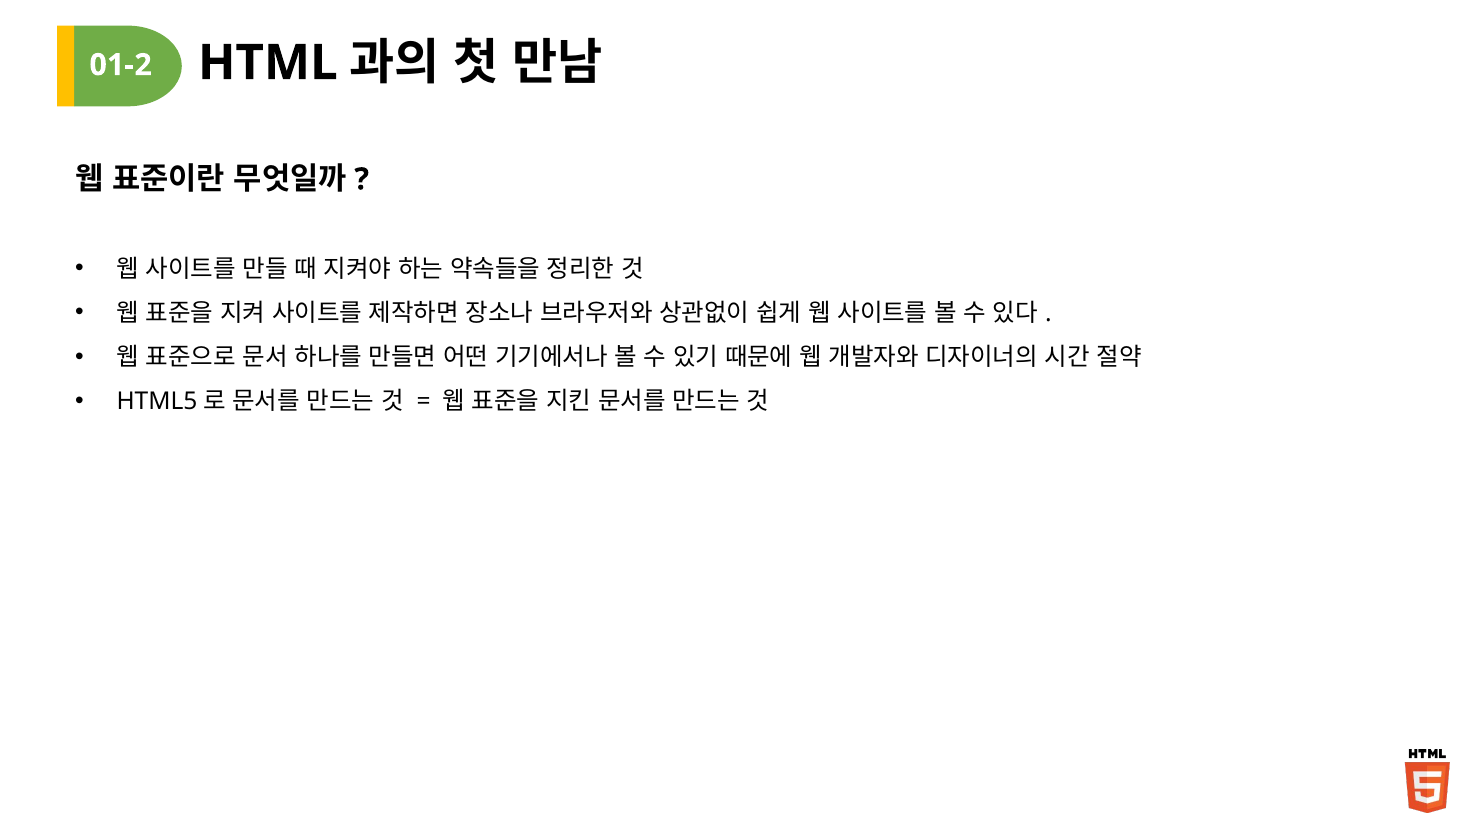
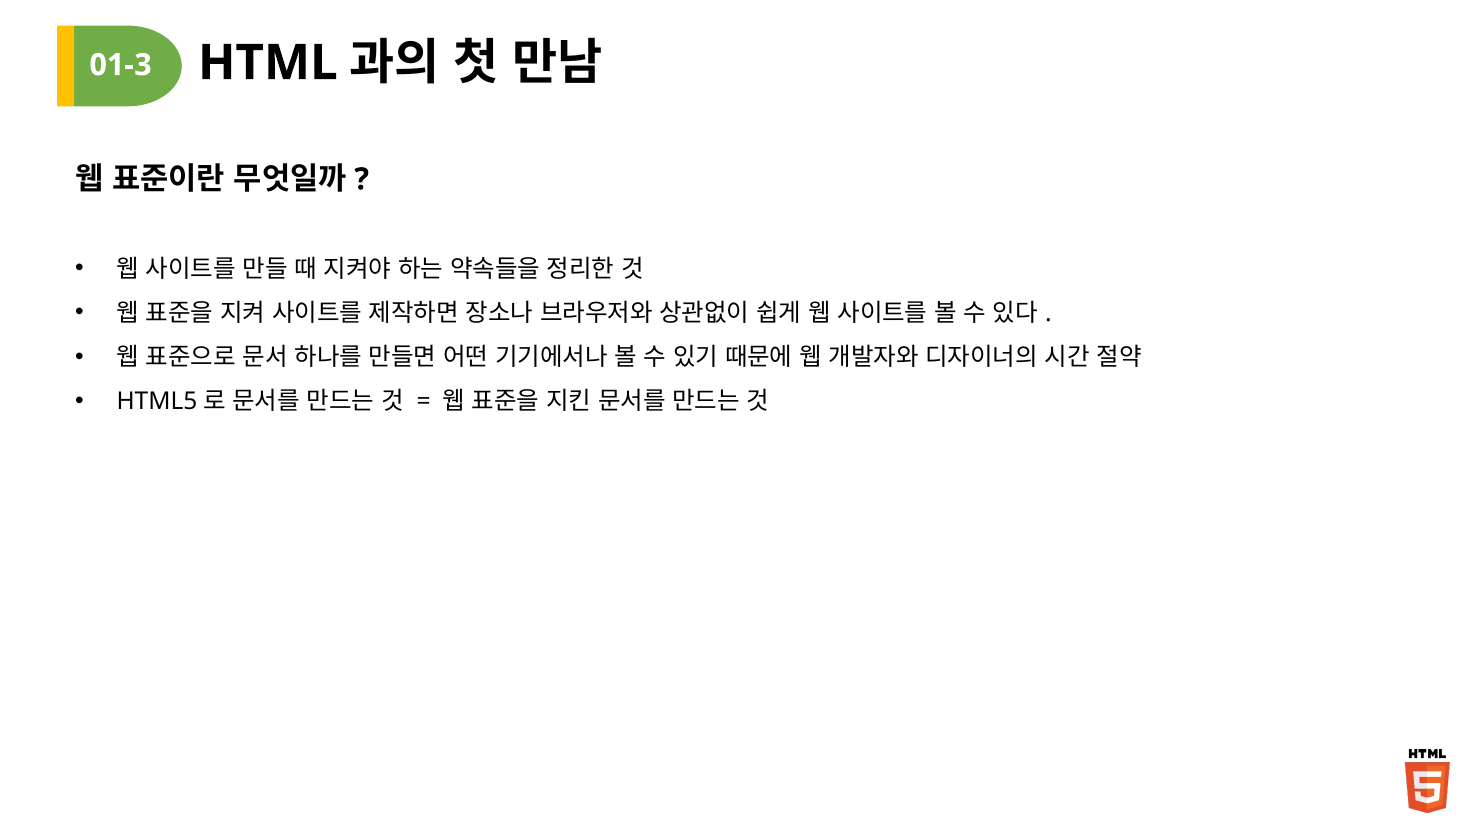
01-2: 01-2 -> 01-3 (121, 65)
